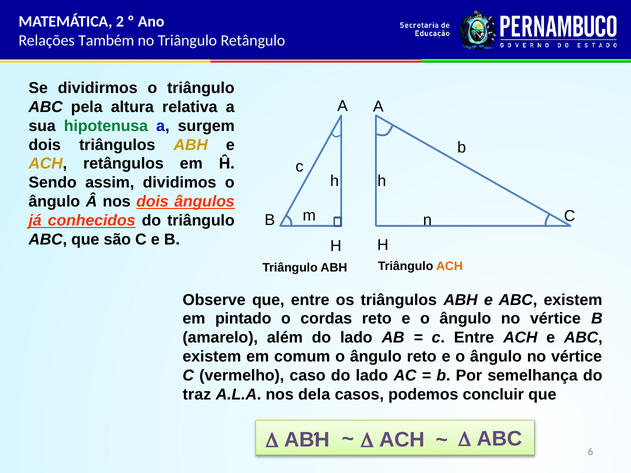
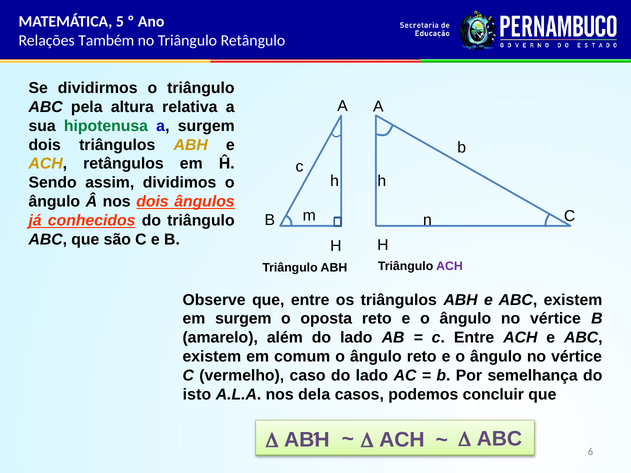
2: 2 -> 5 (120, 22)
ACH colour: orange -> purple (449, 266)
em pintado: pintado -> surgem (243, 319)
cordas: cordas -> oposta (326, 319)
traz: traz -> isto (197, 395)
